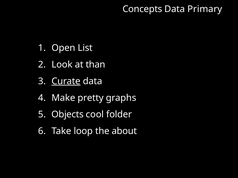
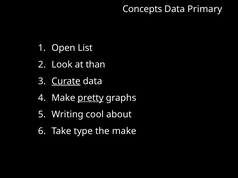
pretty underline: none -> present (91, 98)
Objects: Objects -> Writing (68, 115)
folder: folder -> about (119, 115)
loop: loop -> type (83, 131)
the about: about -> make (124, 131)
